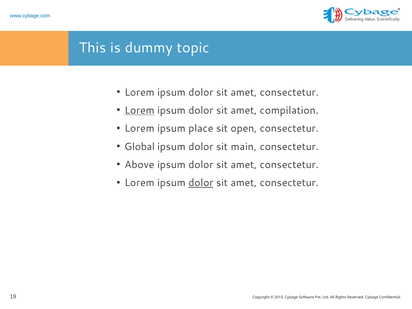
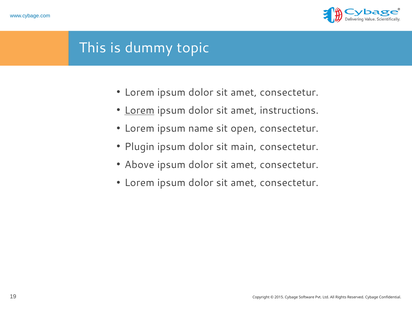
compilation: compilation -> instructions (289, 110)
ipsum place: place -> name (201, 129)
Global: Global -> Plugin (139, 147)
dolor underline: present -> none (201, 183)
